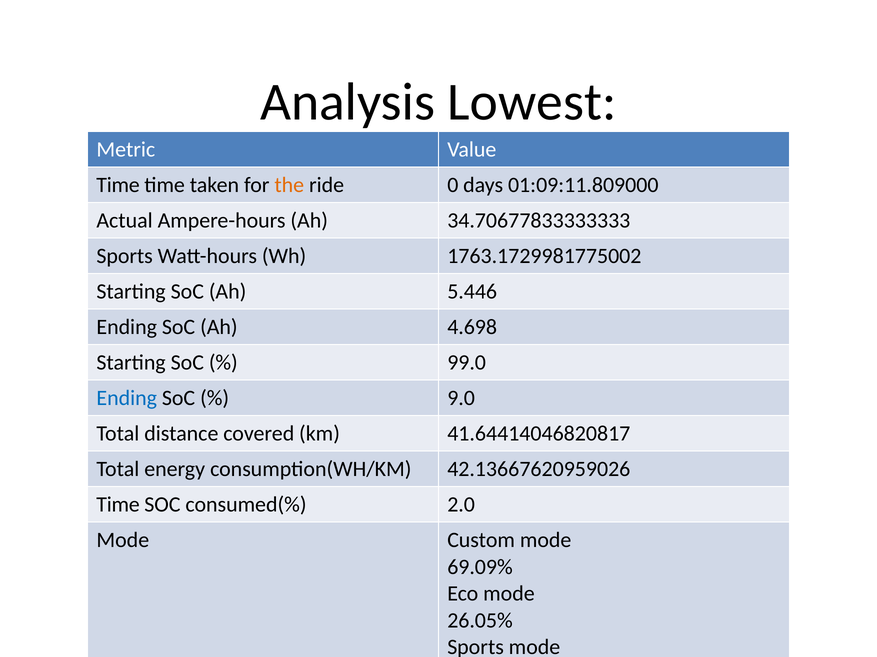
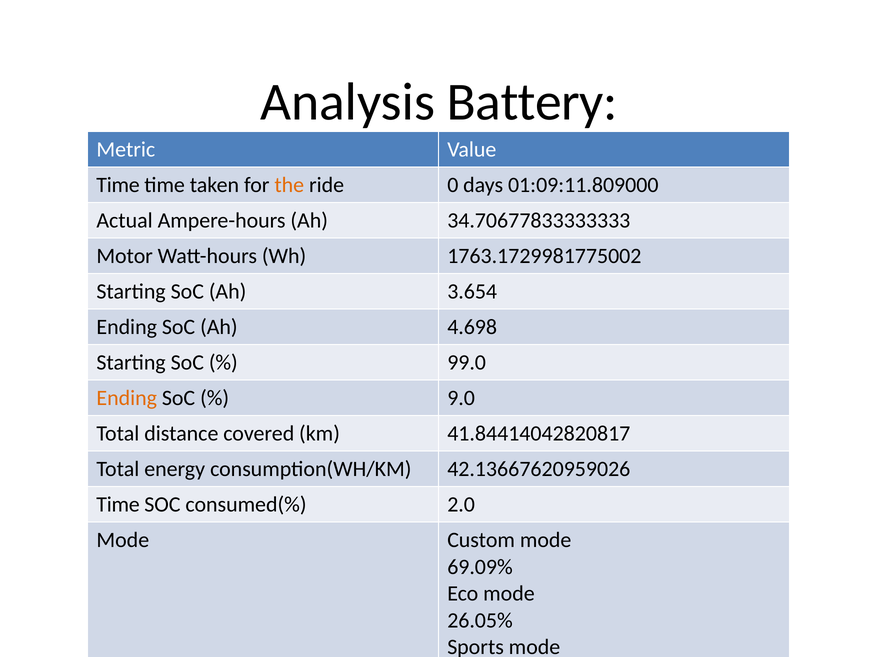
Lowest: Lowest -> Battery (532, 102)
Sports: Sports -> Motor (125, 256)
5.446: 5.446 -> 3.654 (472, 292)
Ending colour: blue -> orange (127, 399)
41.64414046820817: 41.64414046820817 -> 41.84414042820817 (539, 434)
